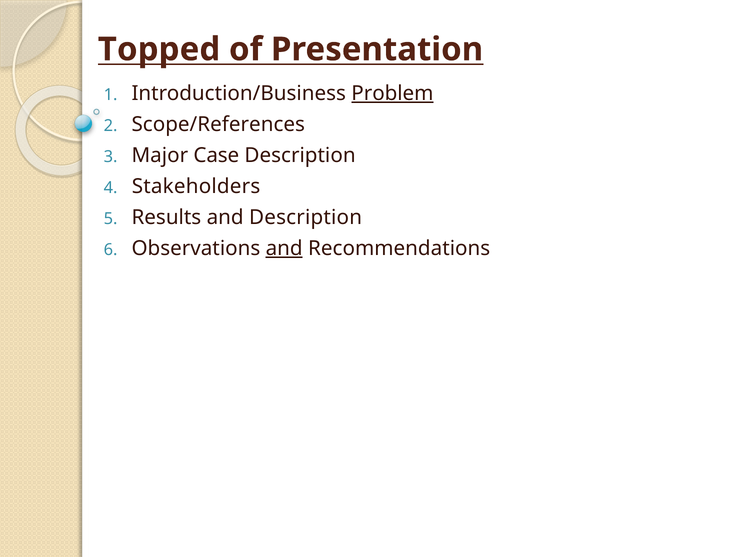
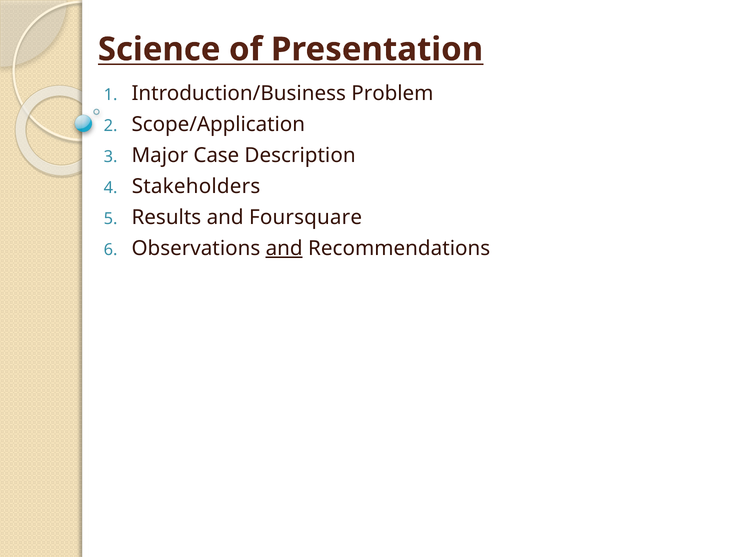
Topped: Topped -> Science (159, 49)
Problem underline: present -> none (392, 93)
Scope/References: Scope/References -> Scope/Application (218, 124)
and Description: Description -> Foursquare (306, 217)
